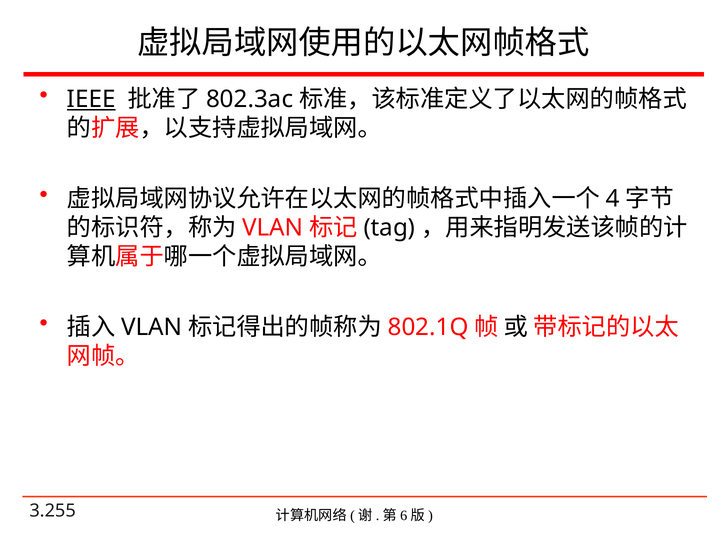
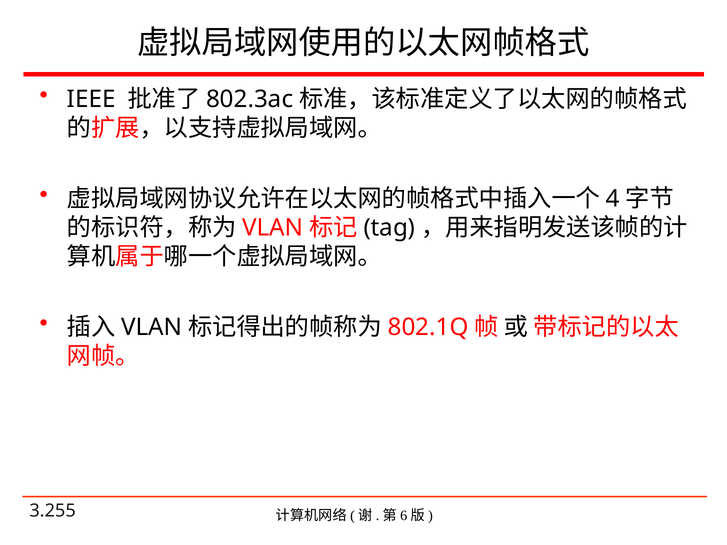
IEEE underline: present -> none (91, 99)
